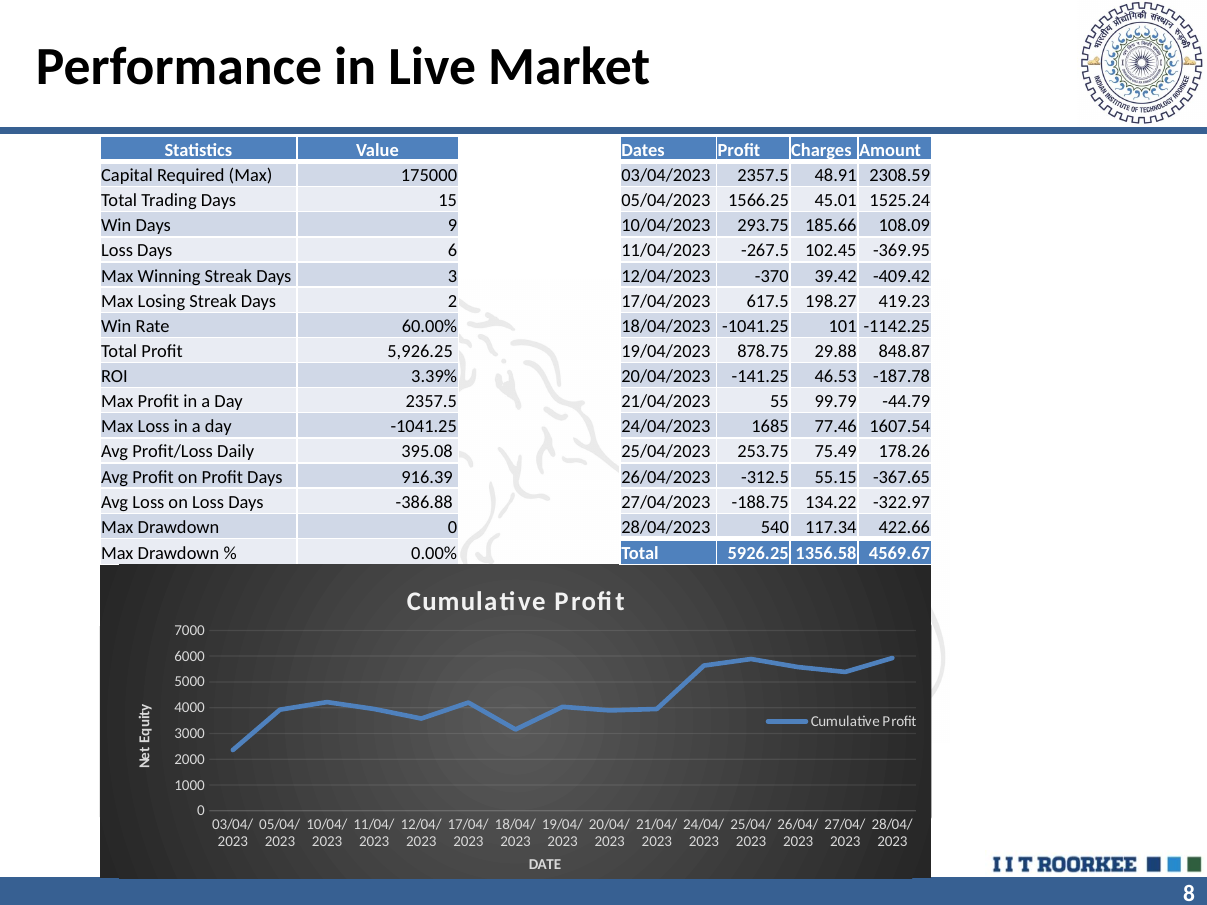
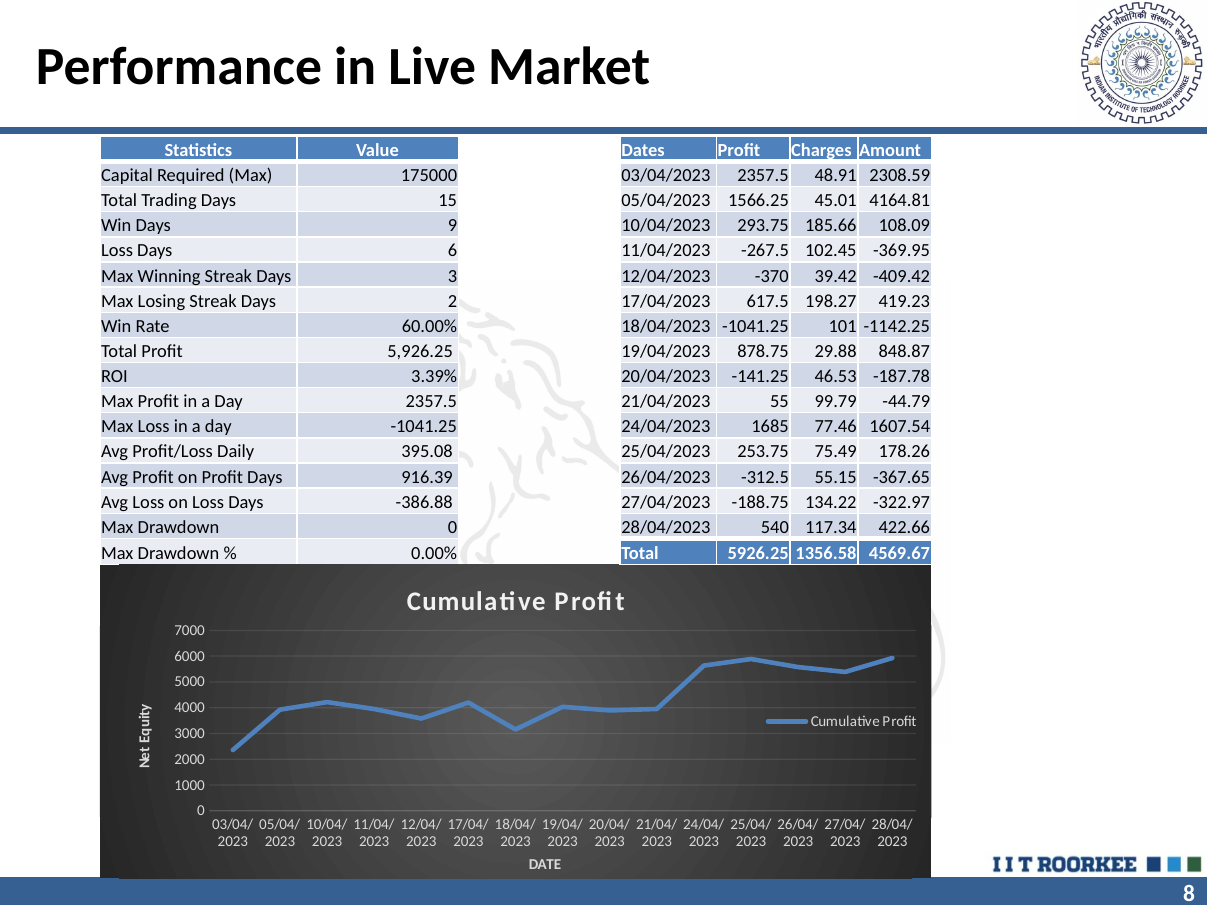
1525.24: 1525.24 -> 4164.81 (900, 201)
